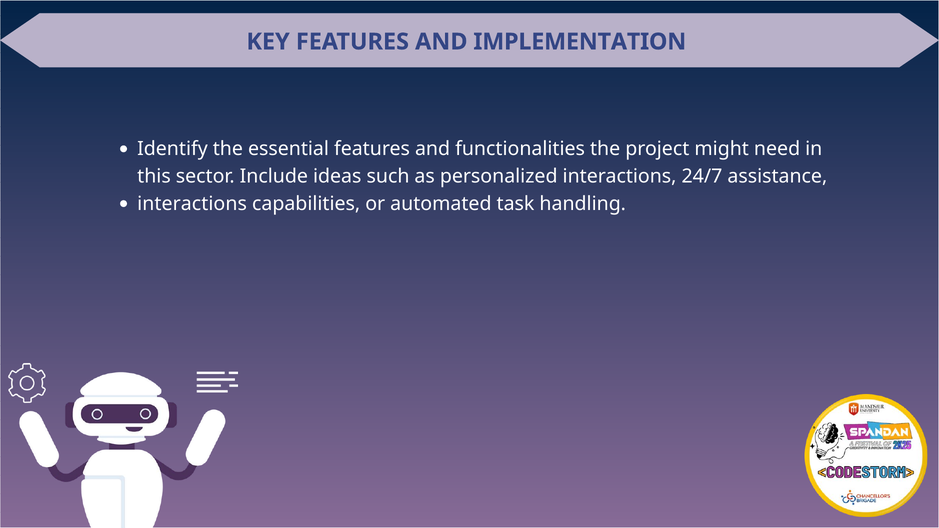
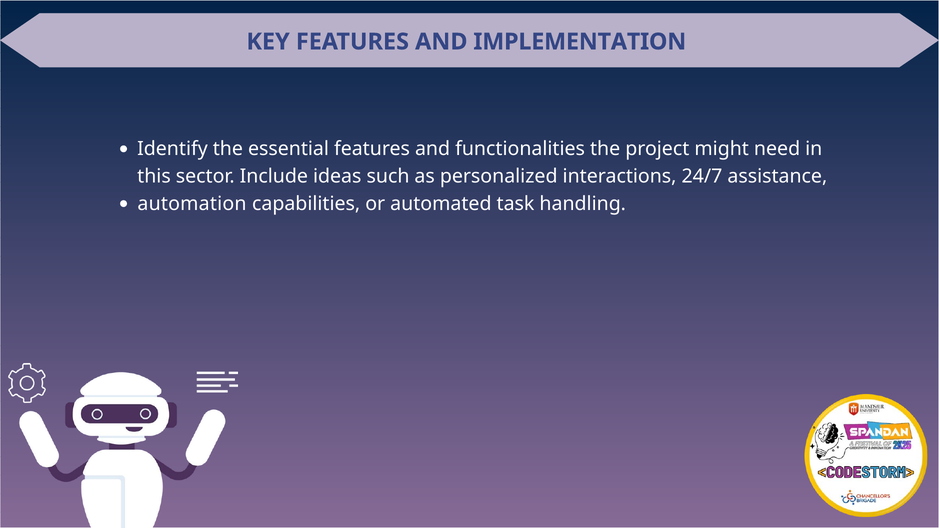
interactions: interactions -> automation (192, 204)
